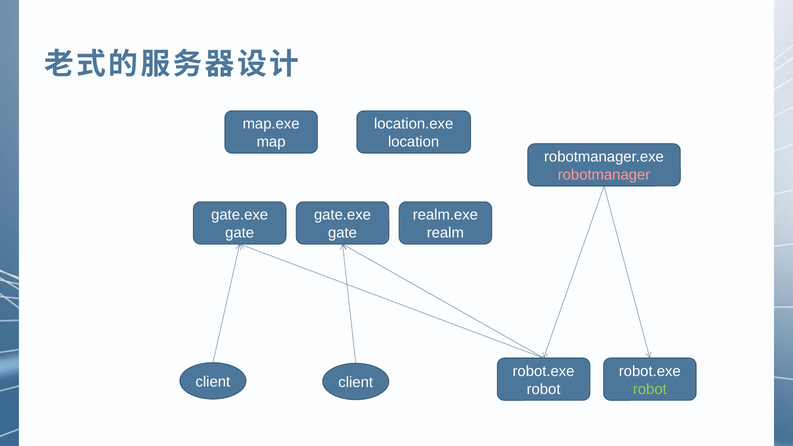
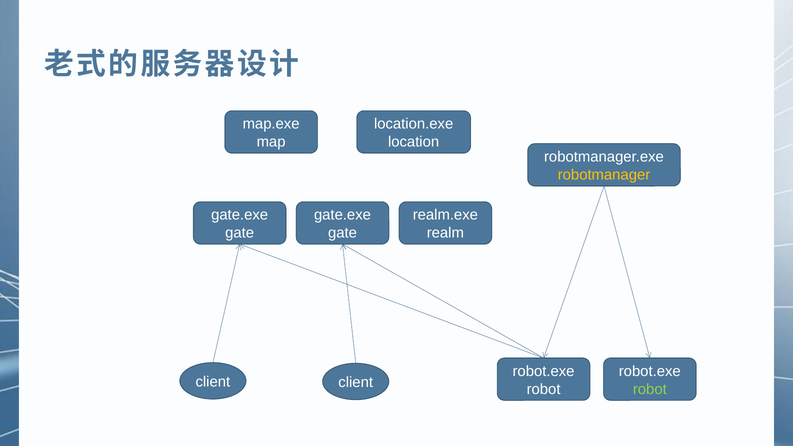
robotmanager colour: pink -> yellow (604, 175)
